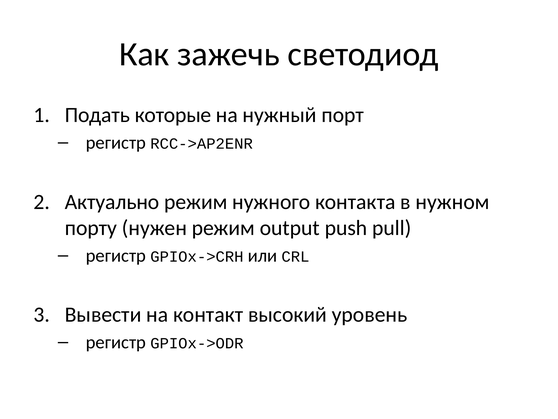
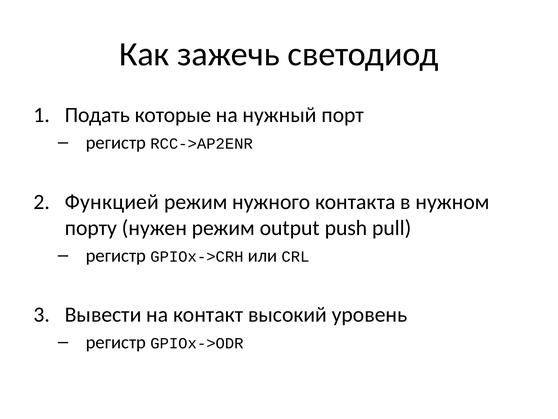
Актуально: Актуально -> Функцией (112, 202)
